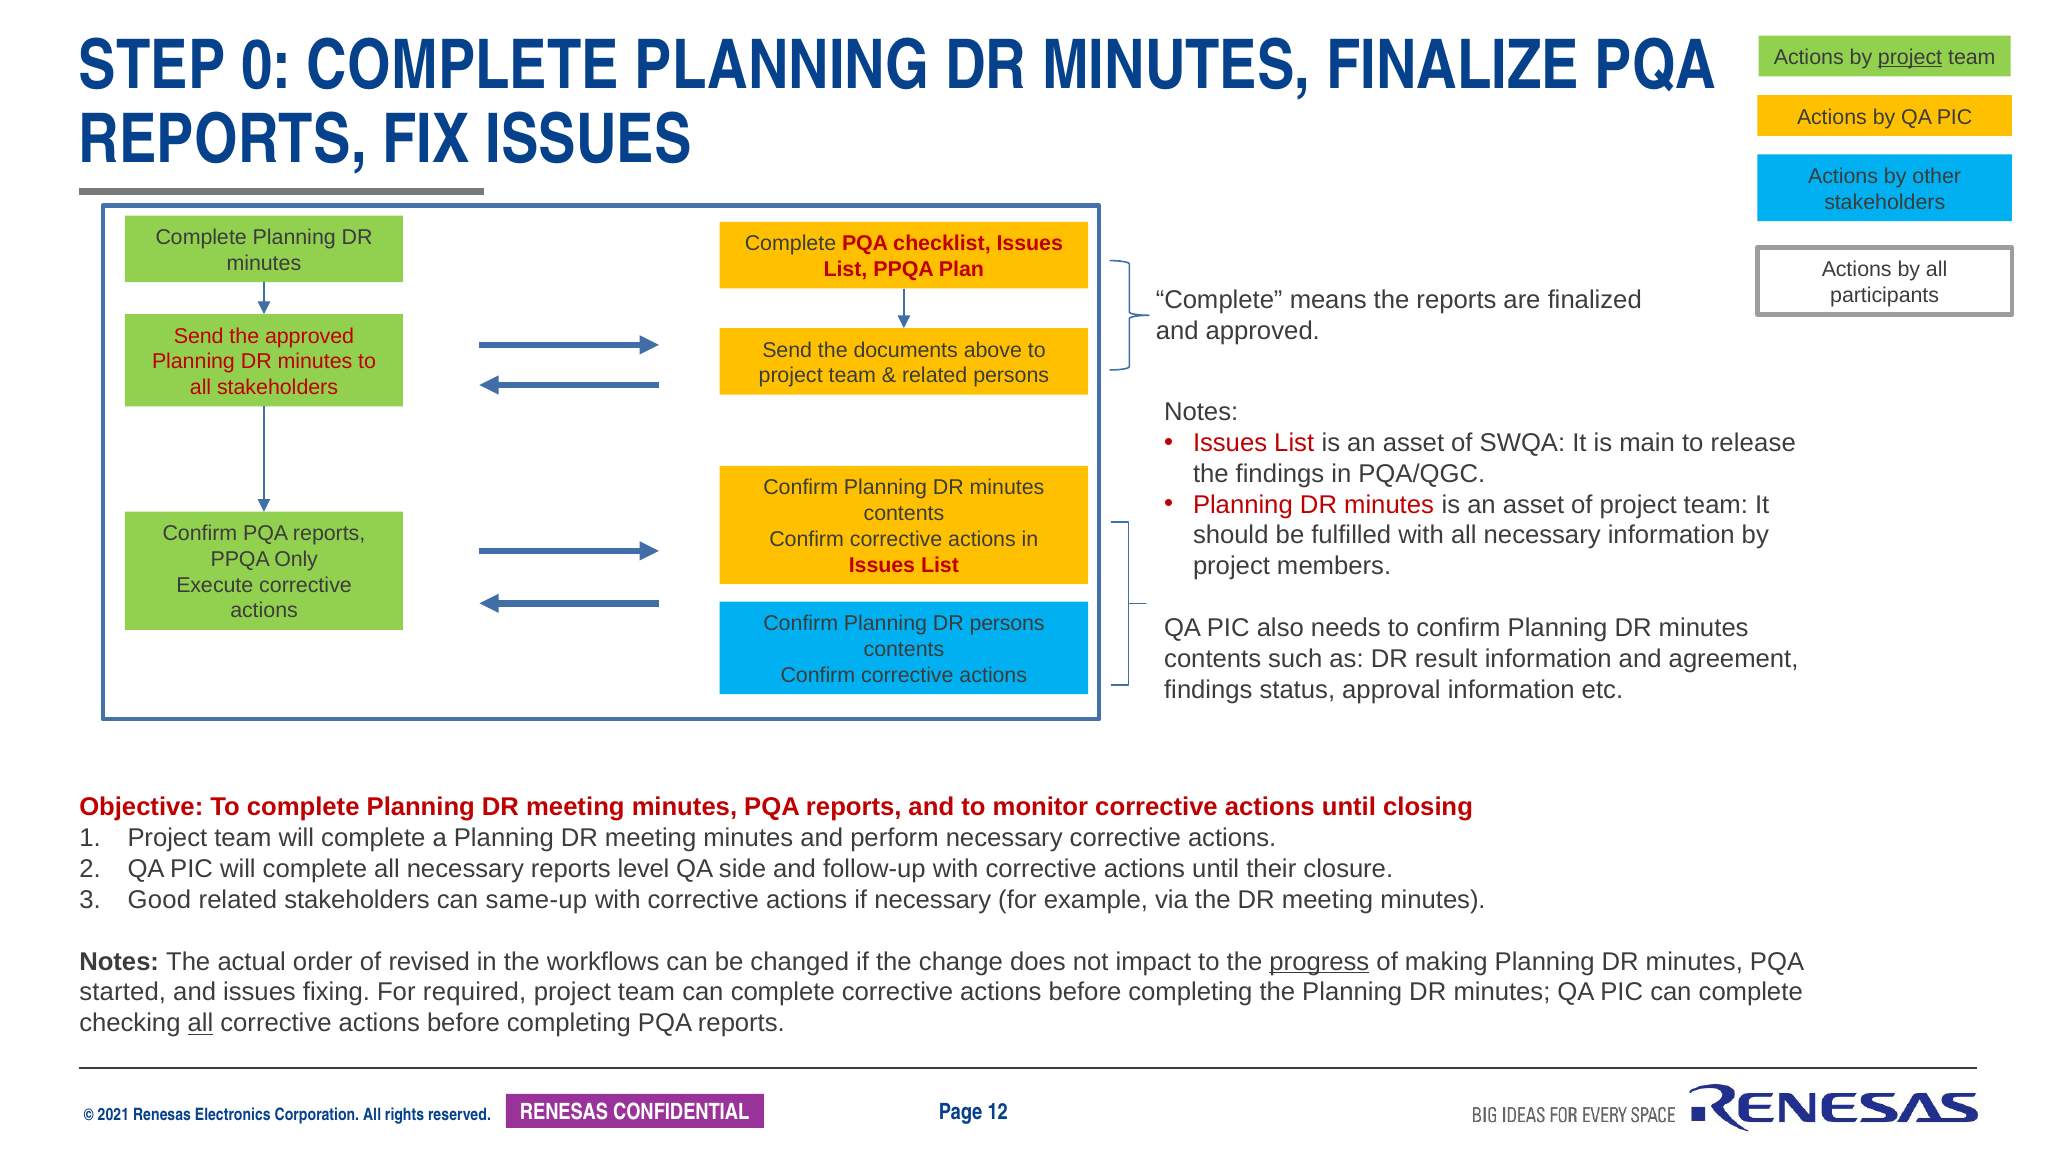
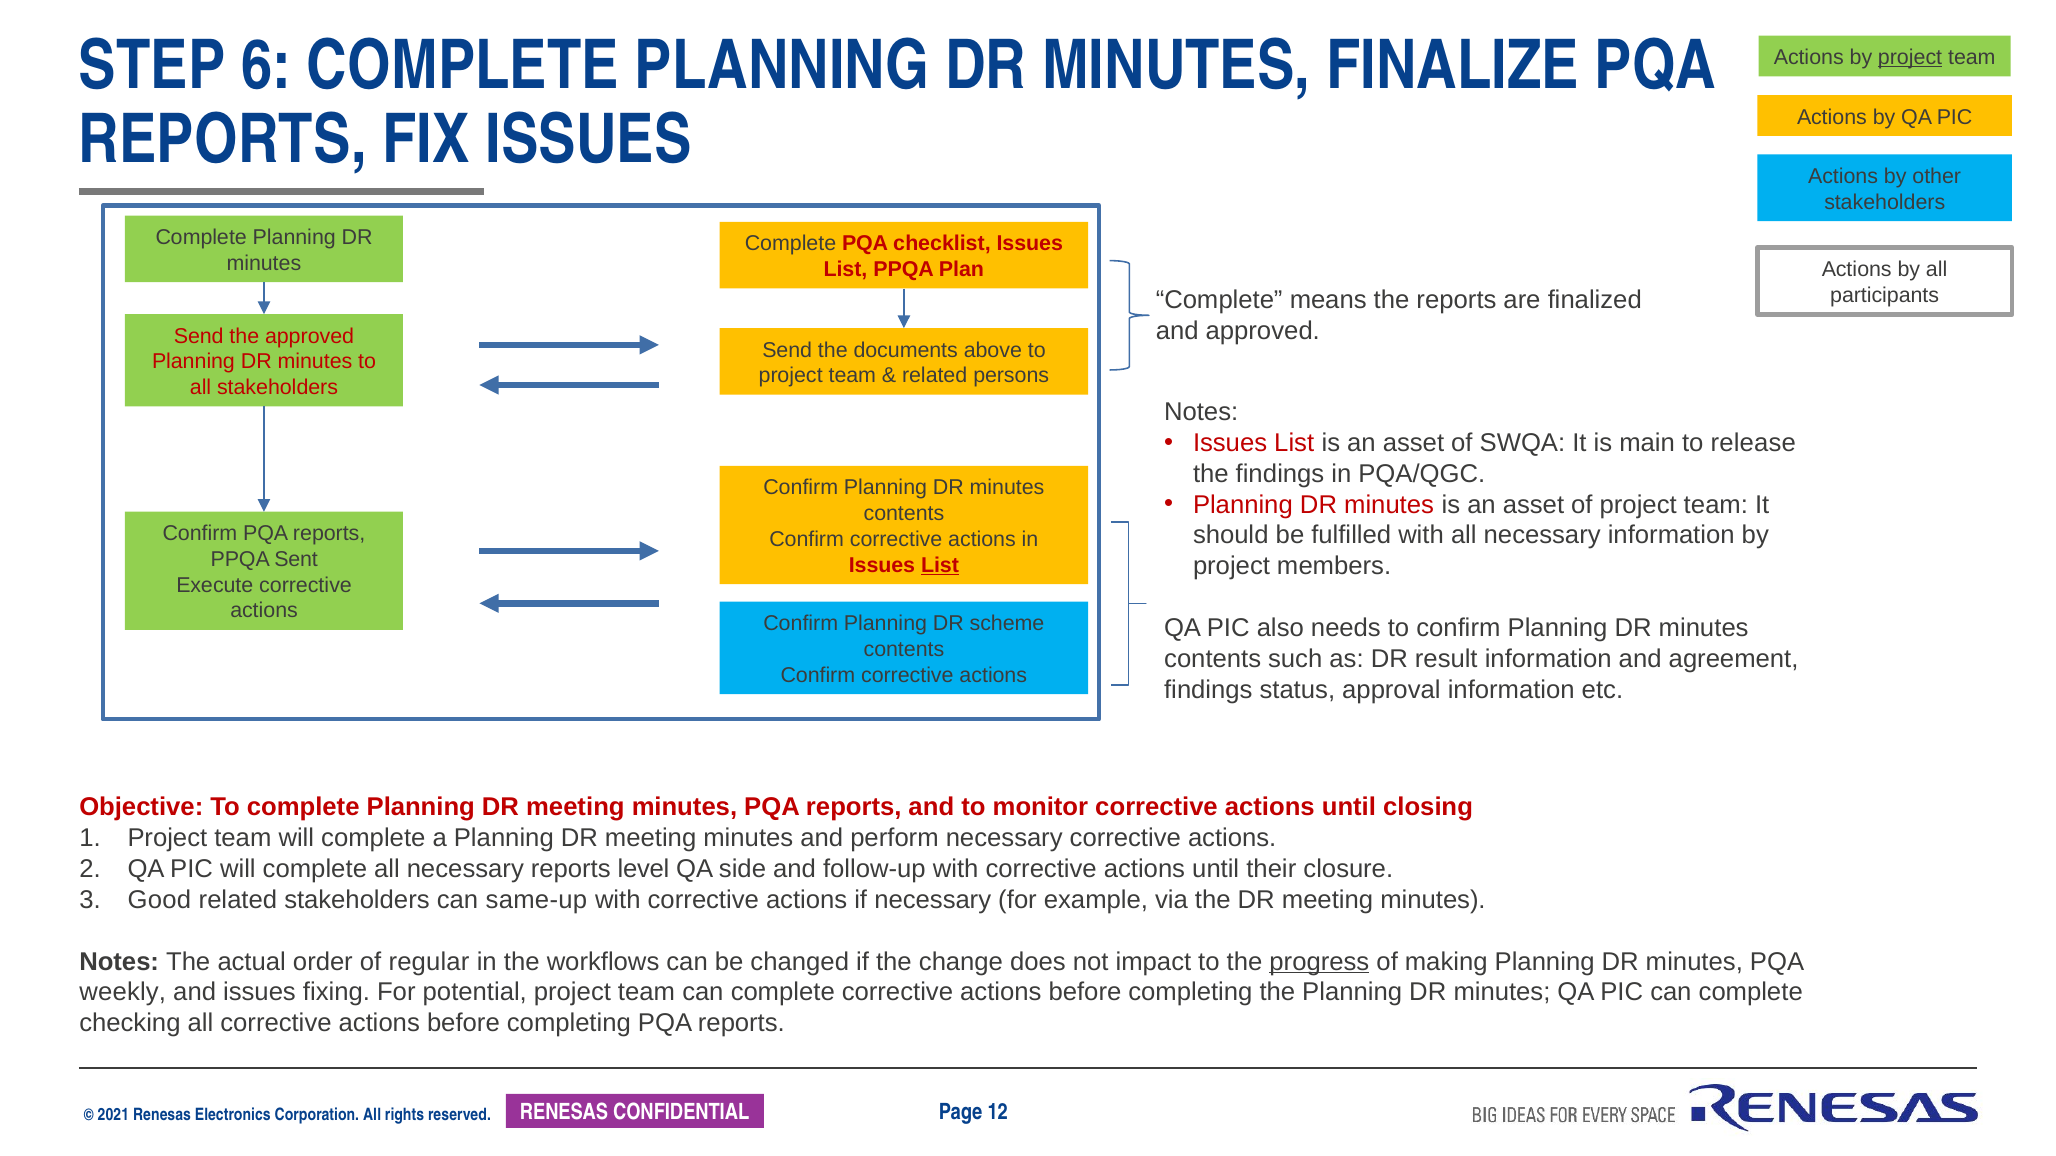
0: 0 -> 6 (266, 66)
Only: Only -> Sent (296, 560)
List underline: none -> present (940, 565)
DR persons: persons -> scheme (1007, 624)
revised: revised -> regular (429, 962)
started: started -> weekly (123, 993)
required: required -> potential (475, 993)
all underline: present -> none (200, 1024)
